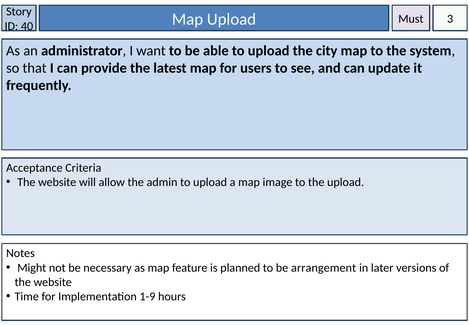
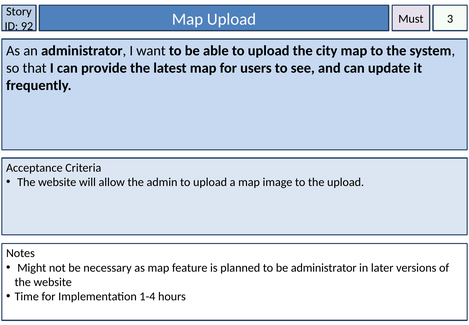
40: 40 -> 92 (27, 26)
be arrangement: arrangement -> administrator (324, 267)
1-9: 1-9 -> 1-4 (147, 296)
